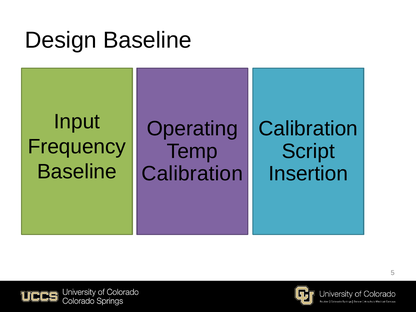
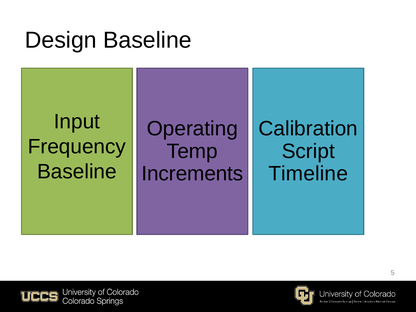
Calibration: Calibration -> Increments (192, 174)
Insertion: Insertion -> Timeline (308, 174)
